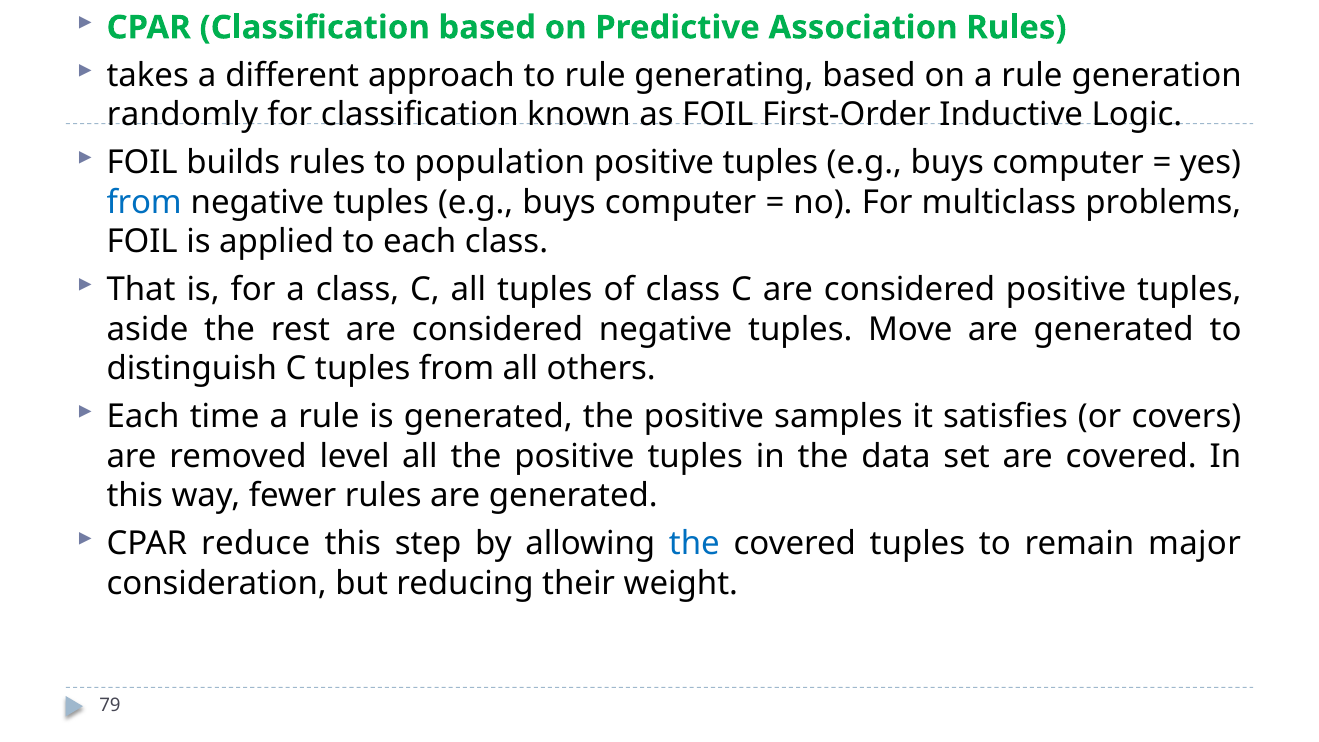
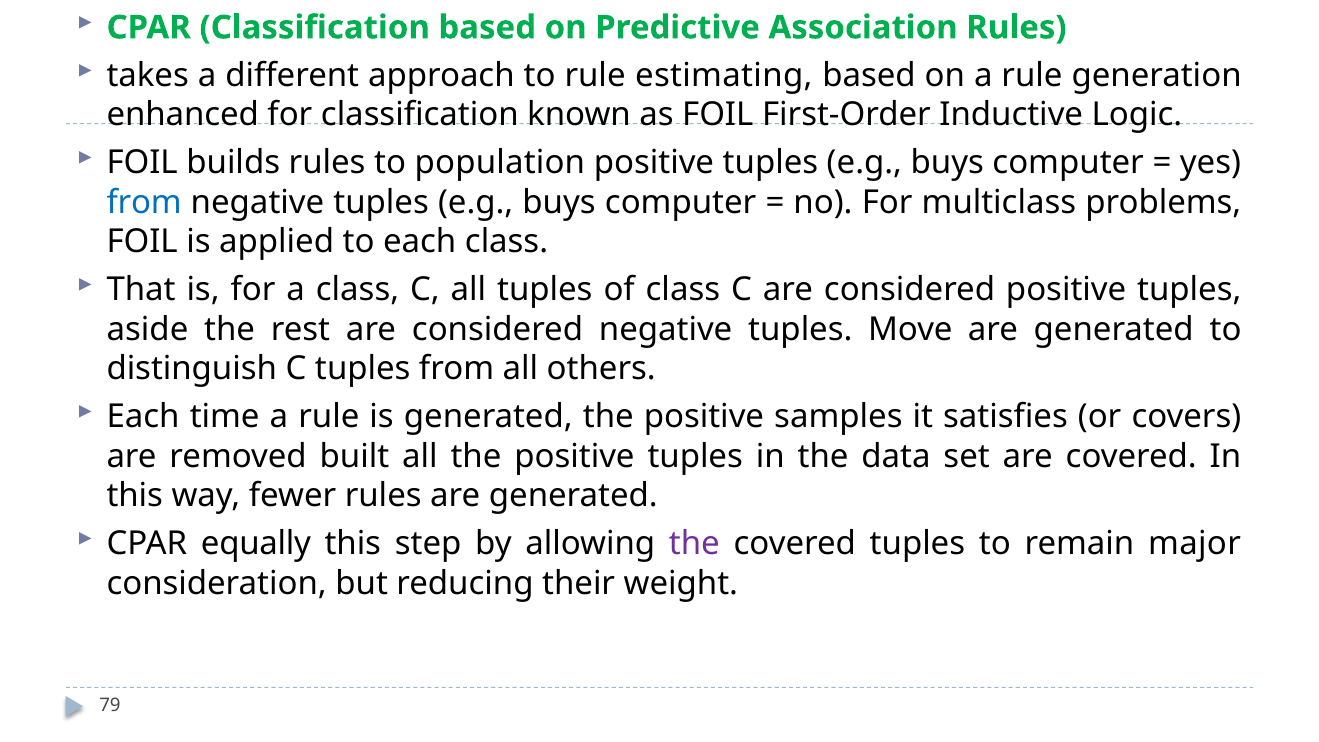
generating: generating -> estimating (724, 75)
randomly: randomly -> enhanced (183, 115)
level: level -> built (354, 456)
reduce: reduce -> equally (256, 544)
the colour: blue -> purple (694, 544)
